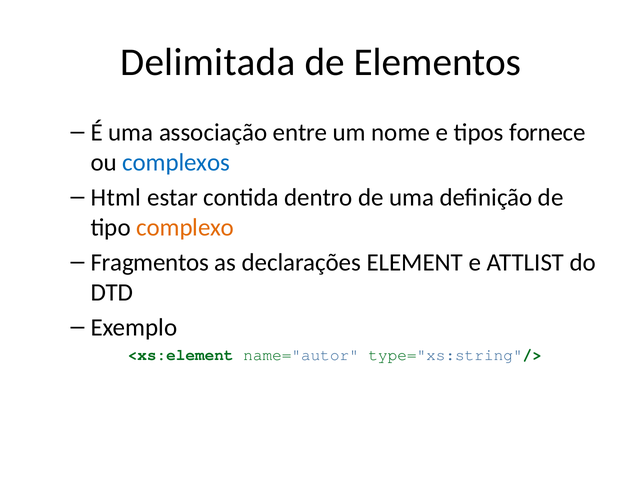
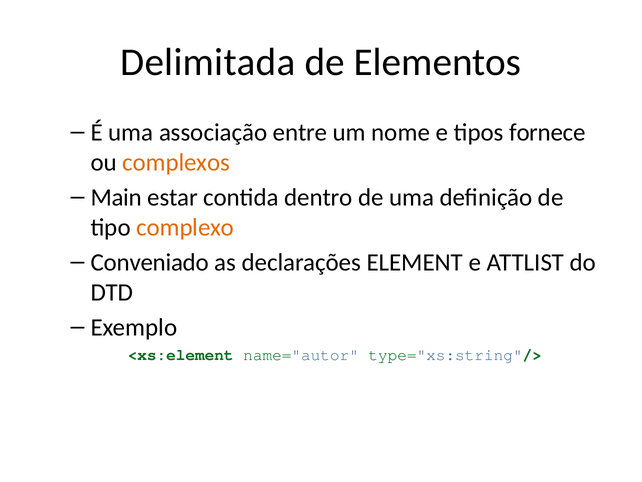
complexos colour: blue -> orange (176, 162)
Html: Html -> Main (116, 197)
Fragmentos: Fragmentos -> Conveniado (150, 262)
